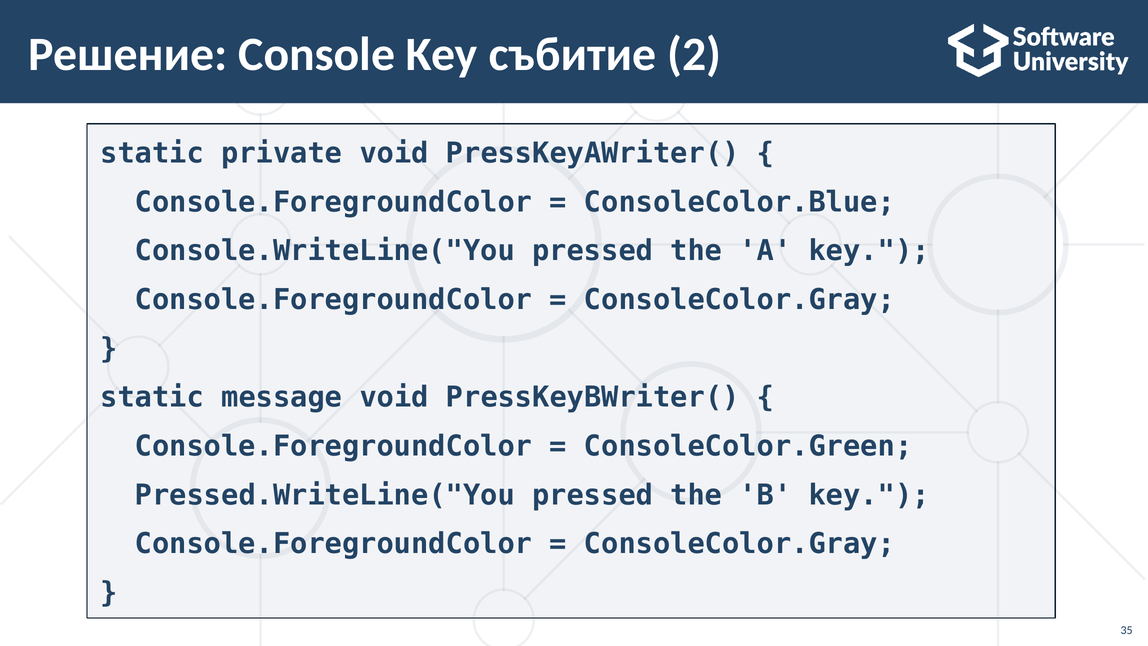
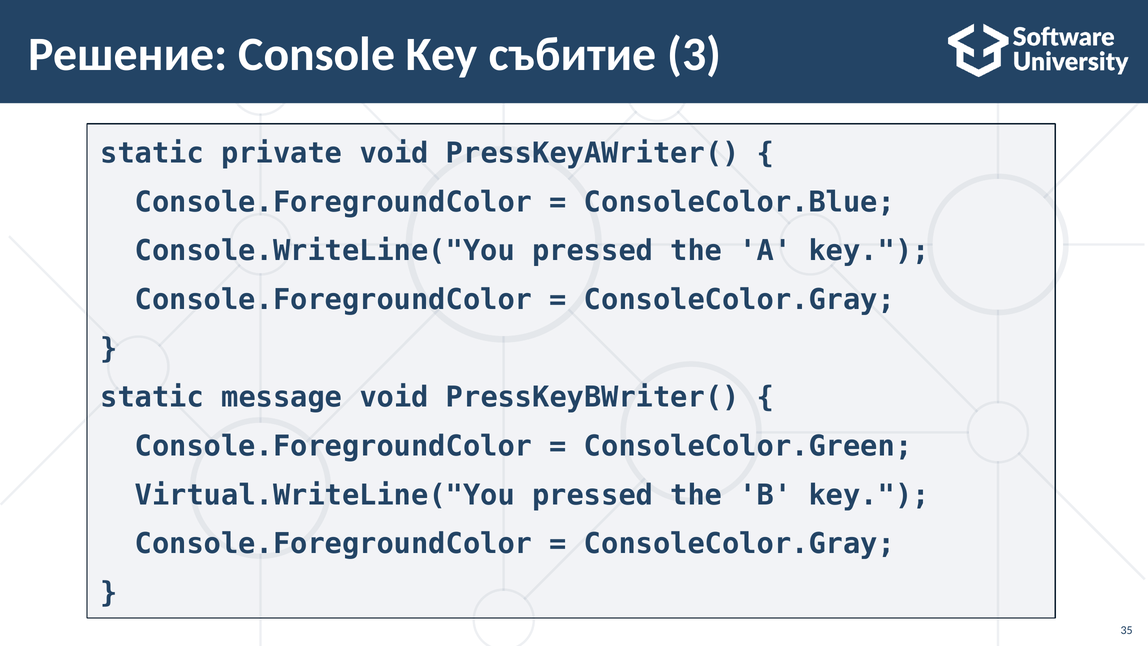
2: 2 -> 3 (694, 54)
Pressed.WriteLine("You: Pressed.WriteLine("You -> Virtual.WriteLine("You (325, 495)
